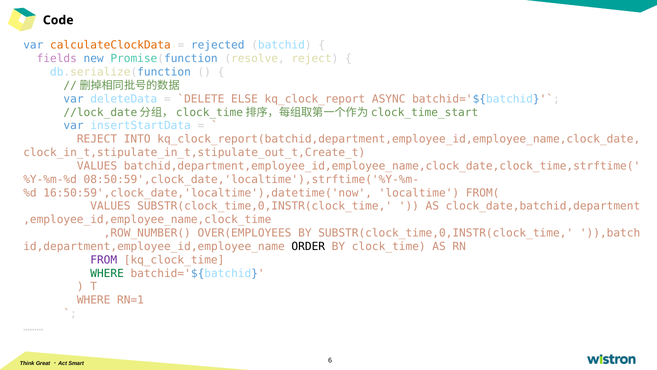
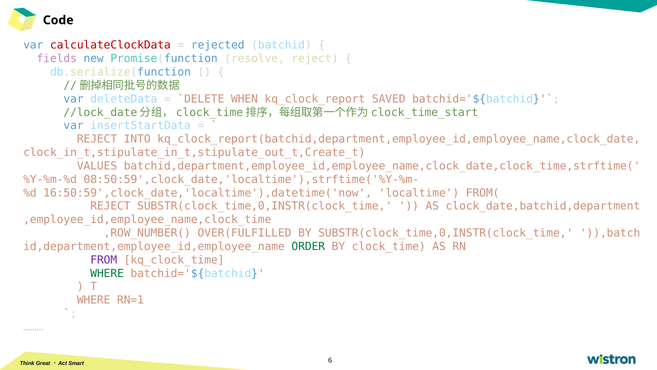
calculateClockData colour: orange -> red (110, 45)
ELSE: ELSE -> WHEN (244, 99)
ASYNC: ASYNC -> SAVED (389, 99)
VALUES: VALUES -> REJECT (110, 206)
OVER(EMPLOYEES: OVER(EMPLOYEES -> OVER(FULFILLED (245, 233)
ORDER colour: black -> green (308, 246)
